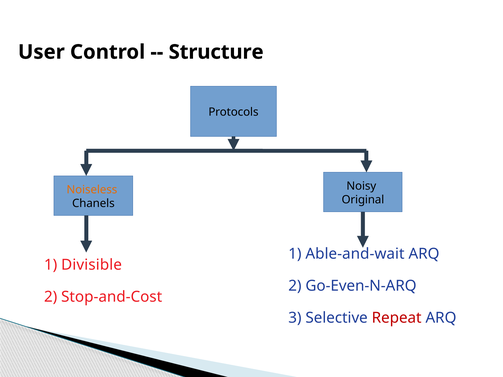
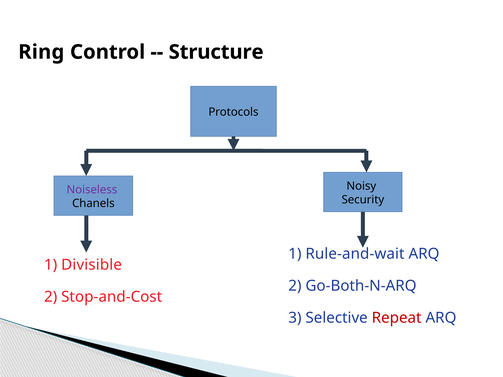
User: User -> Ring (41, 52)
Noiseless colour: orange -> purple (92, 190)
Original: Original -> Security (363, 200)
Able-and-wait: Able-and-wait -> Rule-and-wait (355, 254)
Go-Even-N-ARQ: Go-Even-N-ARQ -> Go-Both-N-ARQ (361, 286)
